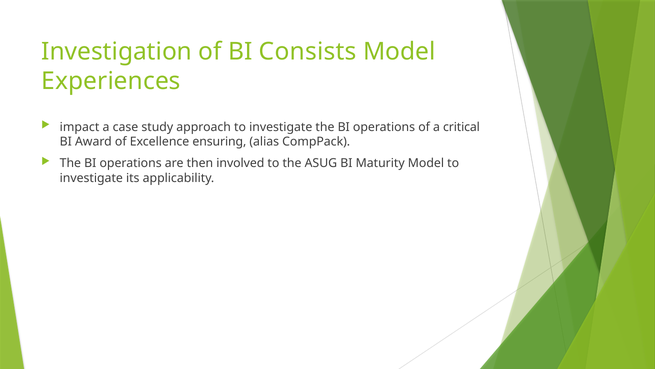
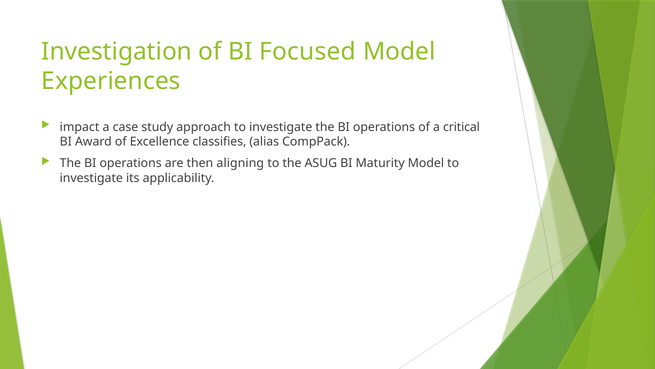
Consists: Consists -> Focused (308, 52)
ensuring: ensuring -> classifies (219, 142)
involved: involved -> aligning (240, 163)
